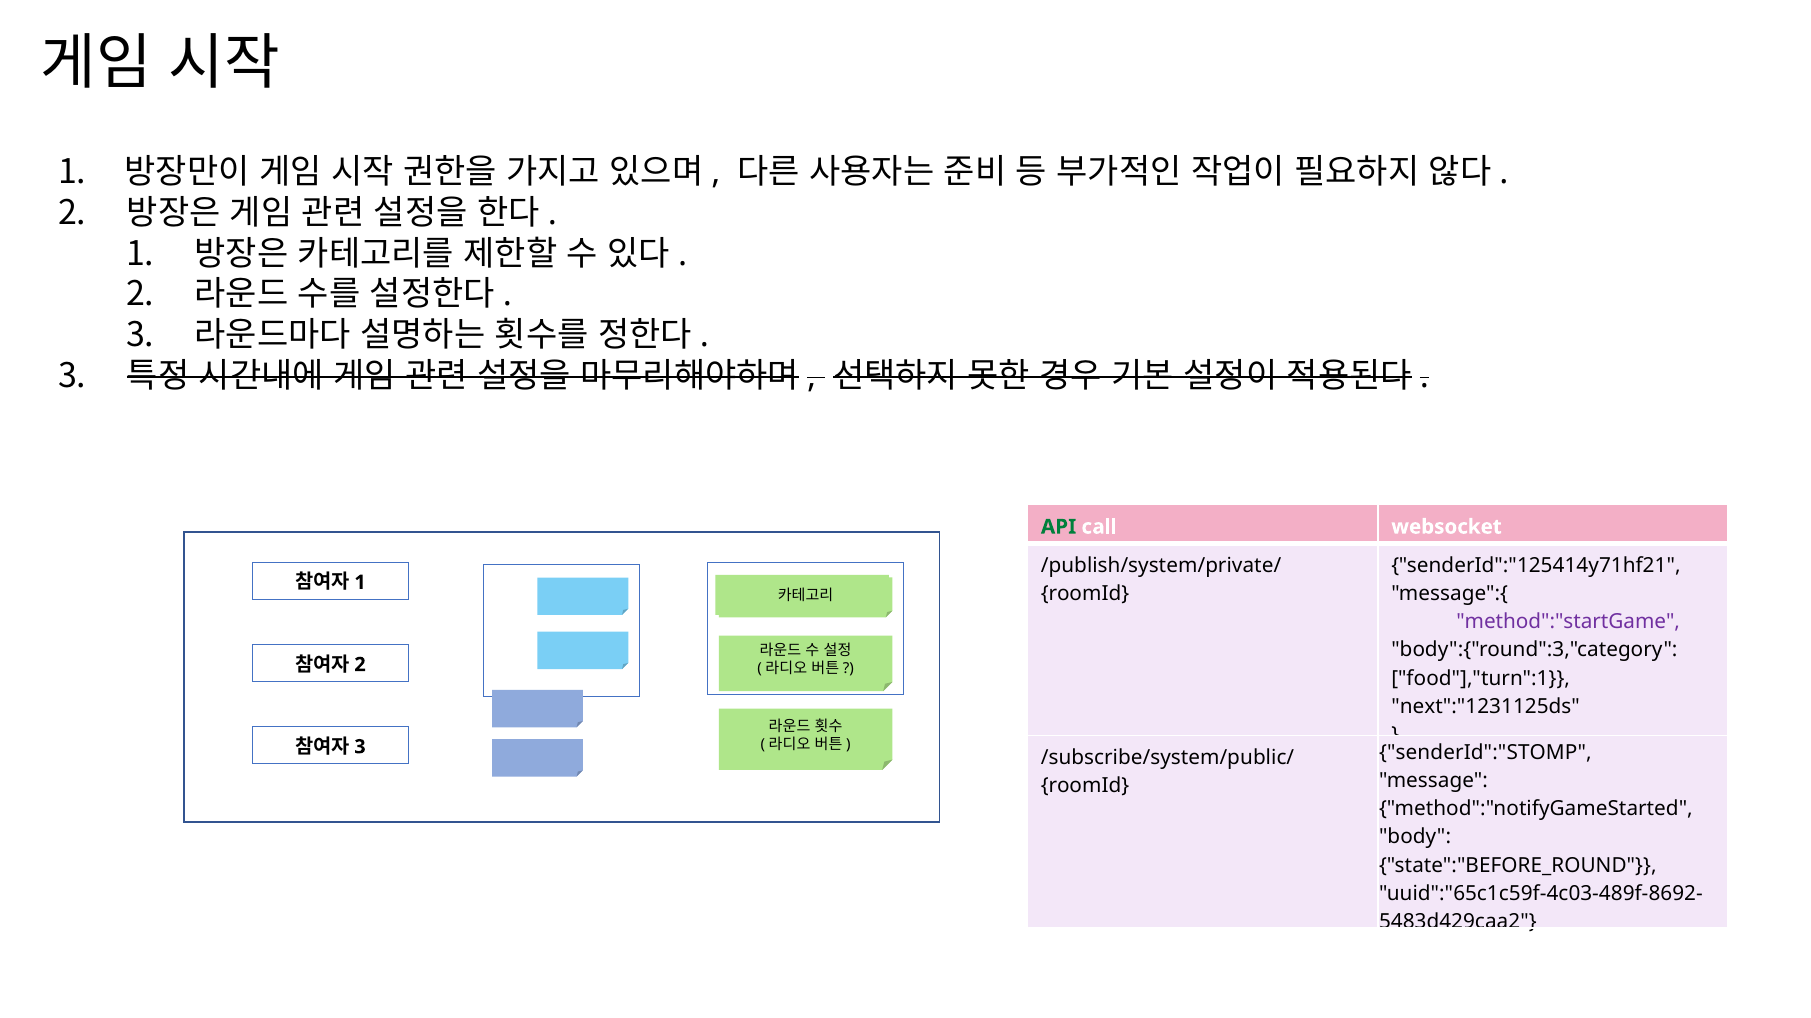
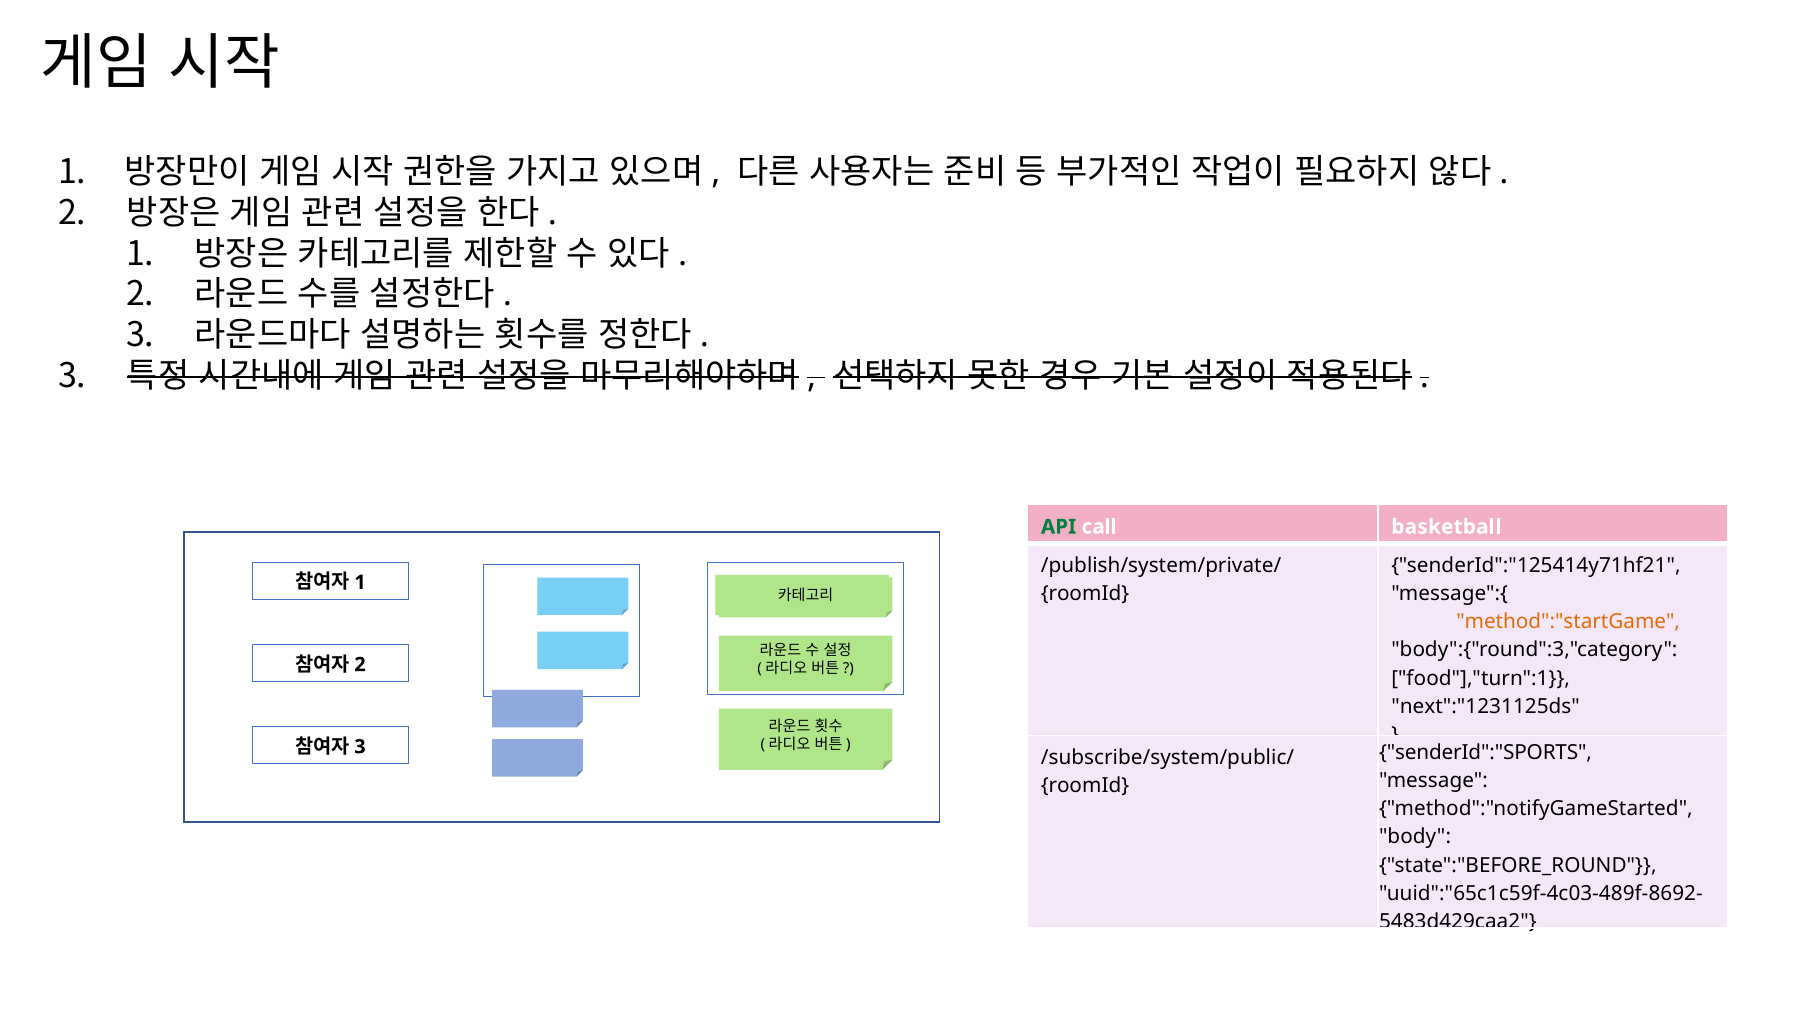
websocket: websocket -> basketball (1446, 527)
method":"startGame colour: purple -> orange (1568, 622)
senderId":"STOMP: senderId":"STOMP -> senderId":"SPORTS (1486, 753)
